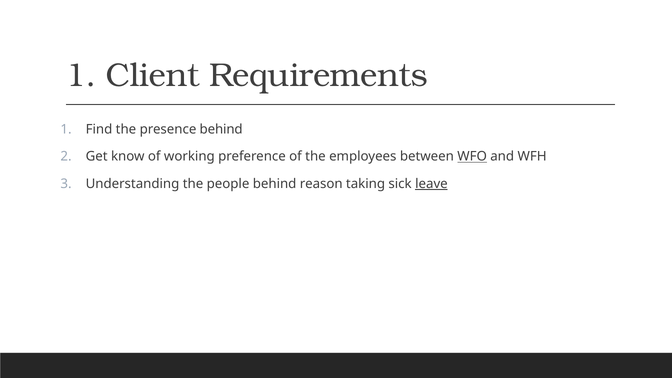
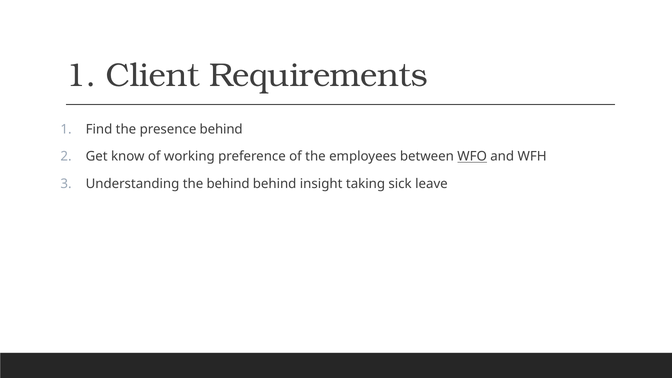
the people: people -> behind (228, 184)
reason: reason -> insight (321, 184)
leave underline: present -> none (431, 184)
